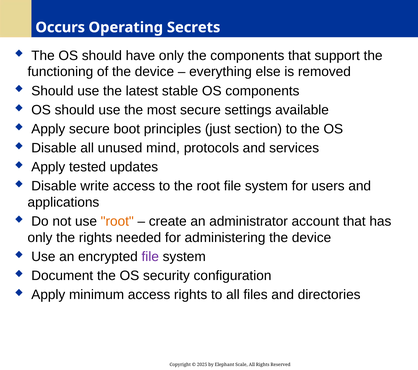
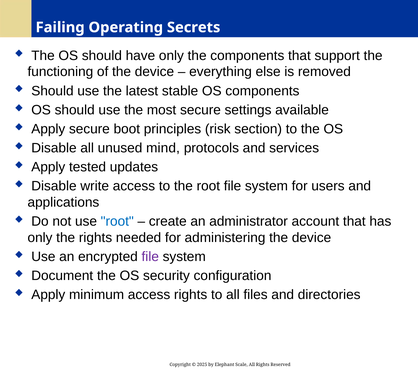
Occurs: Occurs -> Failing (60, 27)
just: just -> risk (218, 129)
root colour: orange -> blue (117, 221)
